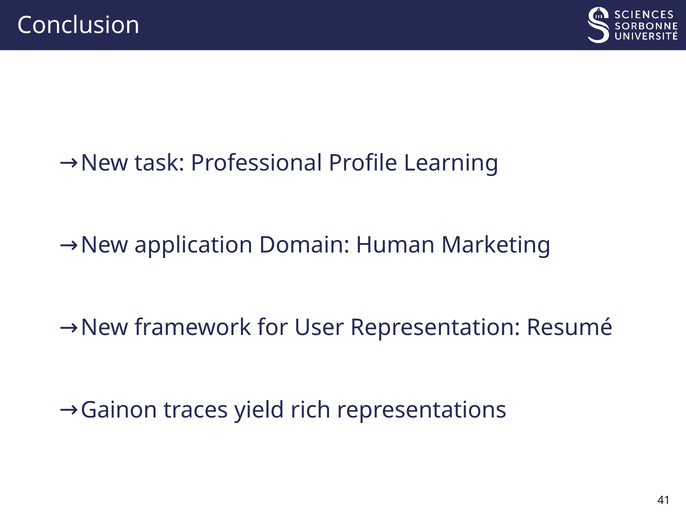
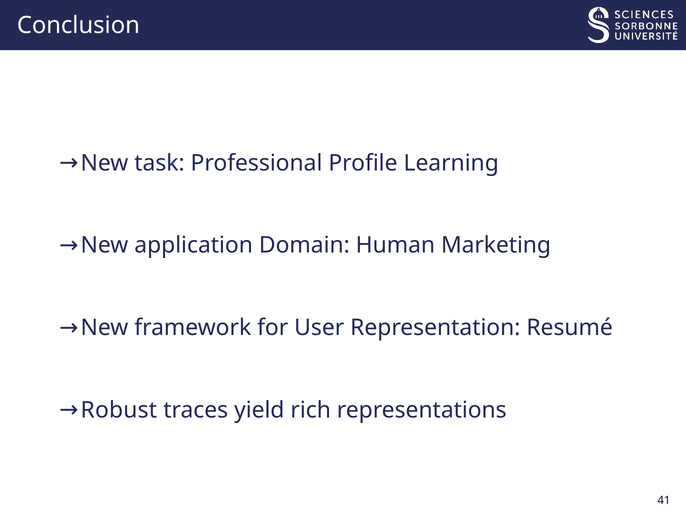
Gainon: Gainon -> Robust (119, 410)
